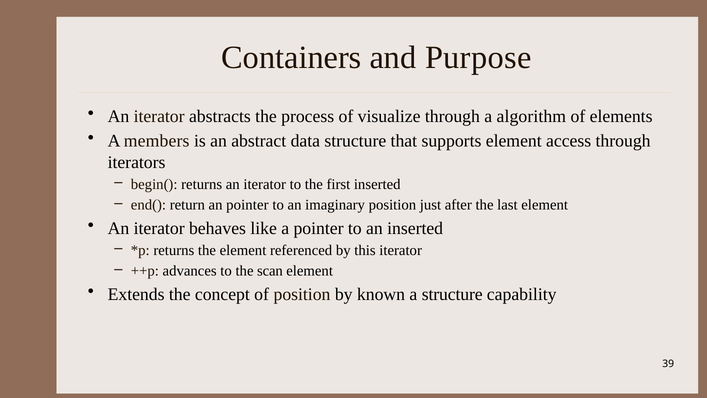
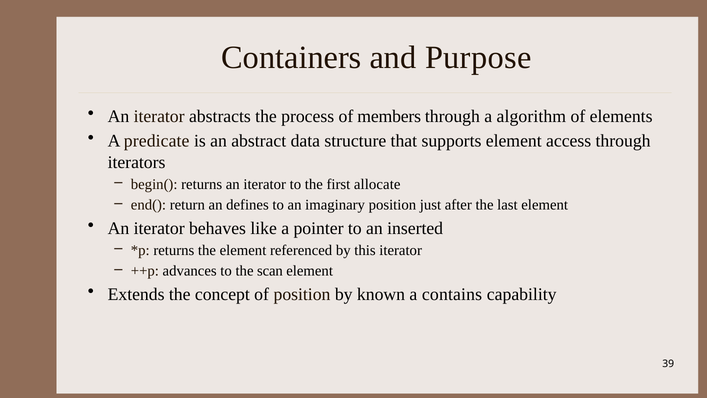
visualize: visualize -> members (389, 116)
members: members -> predicate (157, 141)
first inserted: inserted -> allocate (377, 184)
an pointer: pointer -> defines (247, 205)
a structure: structure -> contains (452, 294)
